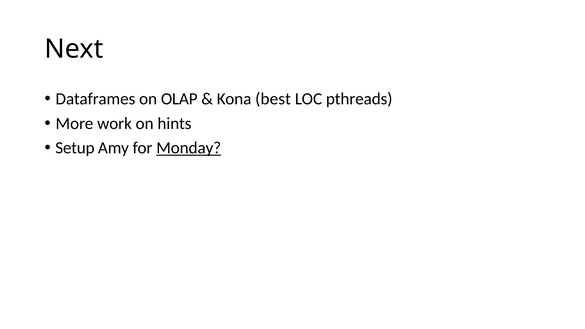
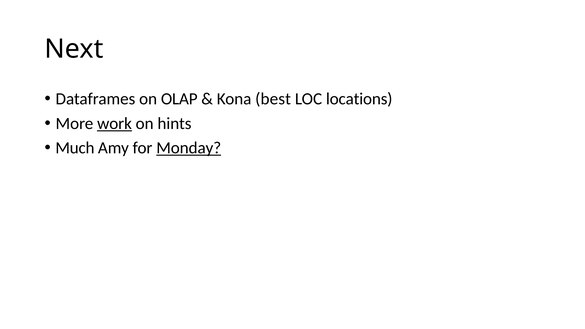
pthreads: pthreads -> locations (359, 99)
work underline: none -> present (114, 123)
Setup: Setup -> Much (75, 148)
